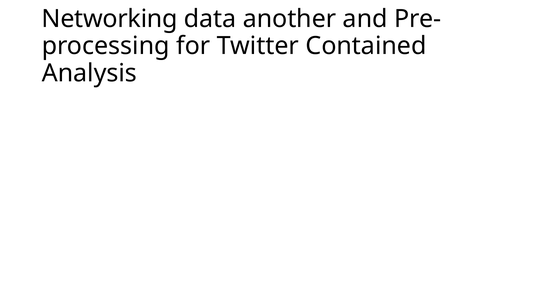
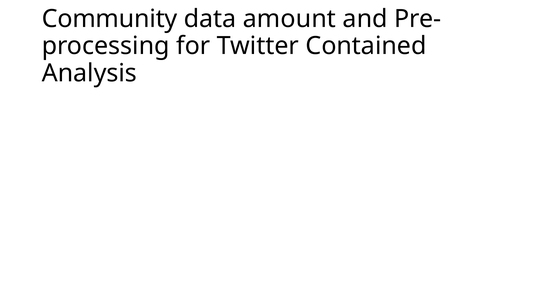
Networking: Networking -> Community (110, 19)
another: another -> amount (289, 19)
